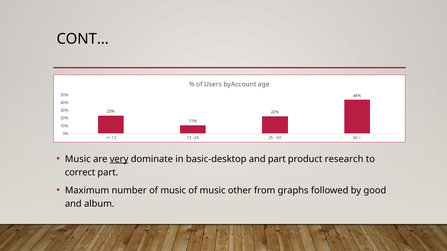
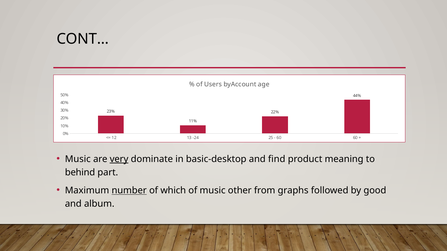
and part: part -> find (277, 159)
research: research -> meaning (344, 159)
correct: correct -> behind (80, 173)
number underline: none -> present (129, 191)
music: music -> which (173, 191)
